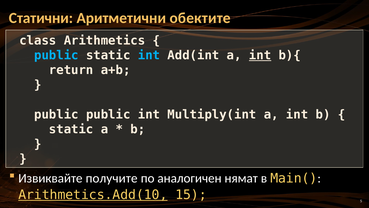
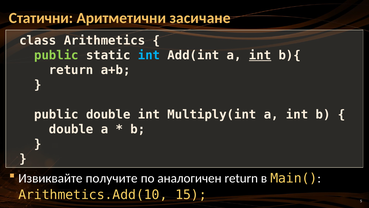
обектите: обектите -> засичане (200, 18)
public colour: light blue -> light green (56, 55)
public public: public -> double (108, 114)
static: static -> double (71, 129)
аналогичен нямат: нямат -> return (241, 178)
Arithmetics.Add(10 underline: present -> none (93, 194)
